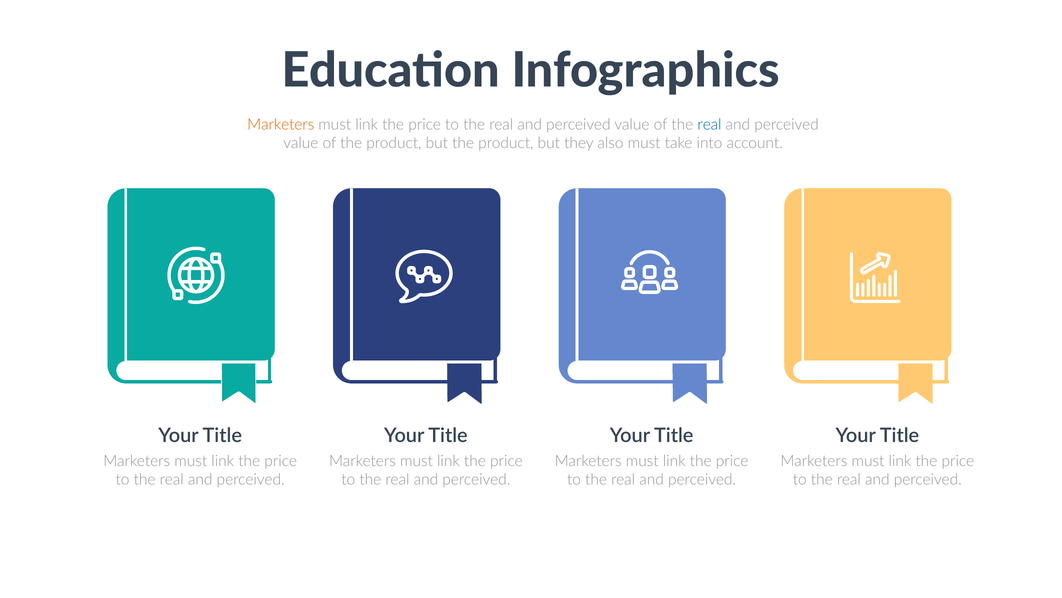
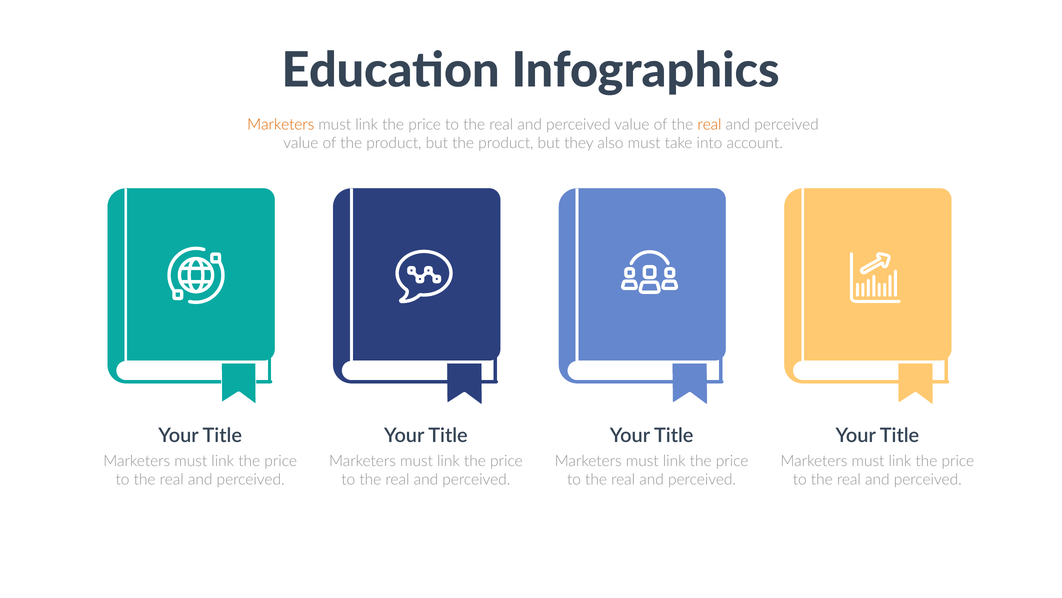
real colour: blue -> orange (709, 125)
